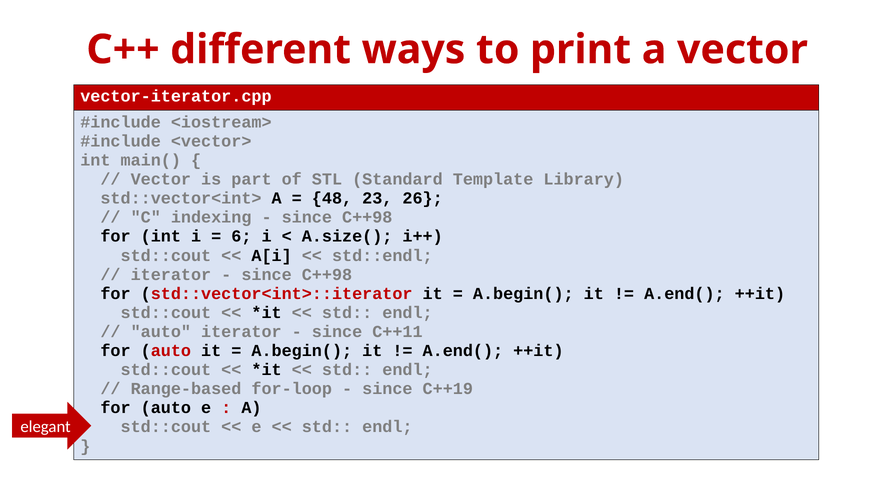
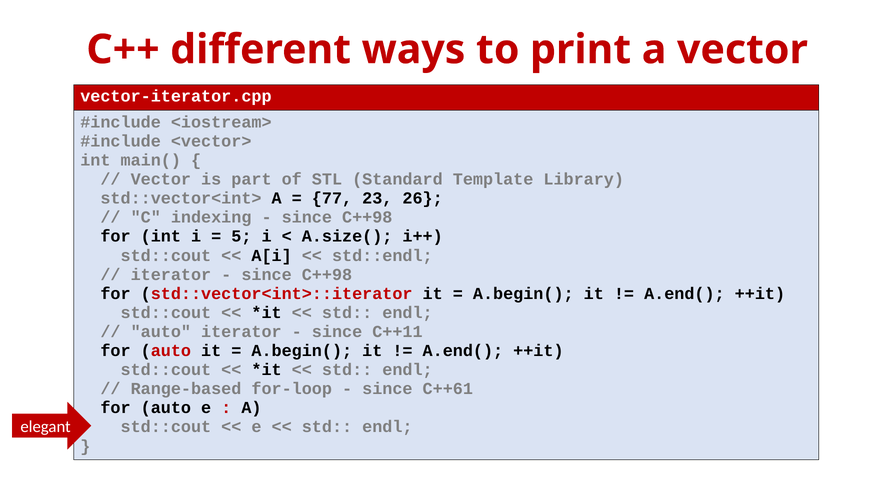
48: 48 -> 77 (332, 198)
6: 6 -> 5 (241, 236)
C++19: C++19 -> C++61 (448, 388)
